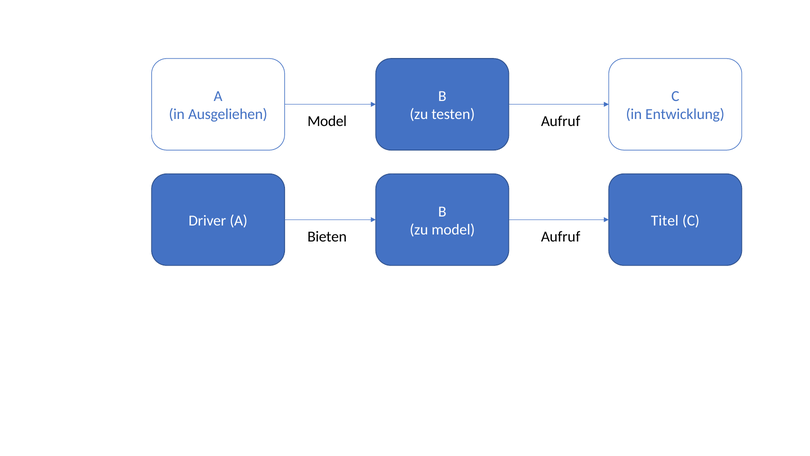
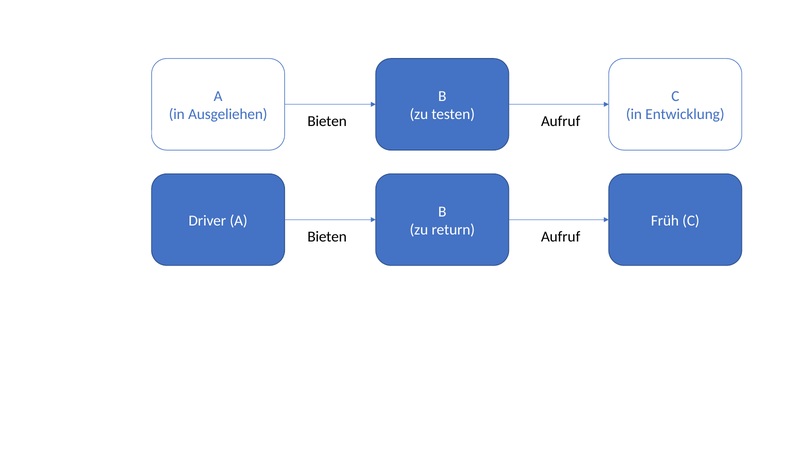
Model: Model -> Bieten (327, 121)
Titel: Titel -> Früh (665, 221)
zu model: model -> return (453, 230)
